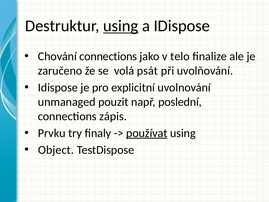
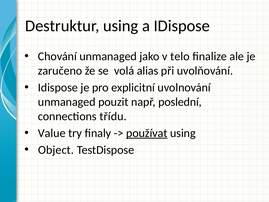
using underline: present -> none (121, 26)
Chování connections: connections -> unmanaged (108, 56)
psát: psát -> alias (148, 71)
zápis: zápis -> třídu (113, 116)
Prvku: Prvku -> Value (52, 133)
